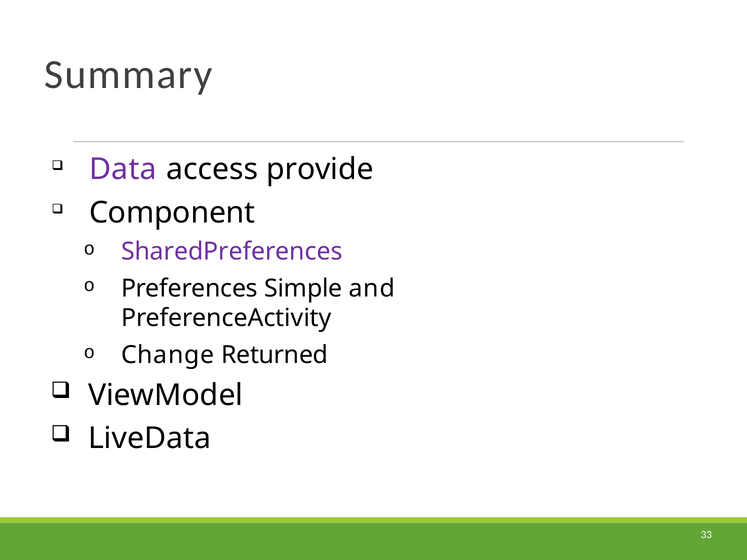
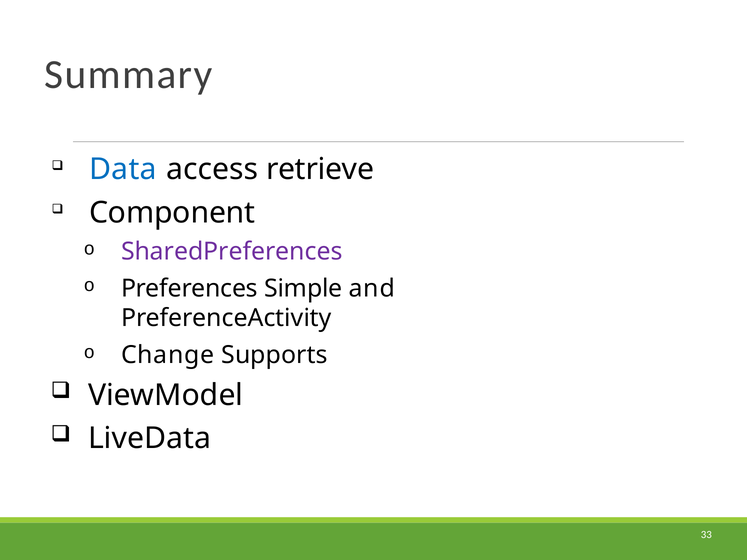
Data colour: purple -> blue (123, 169)
provide: provide -> retrieve (320, 169)
Returned: Returned -> Supports (274, 355)
